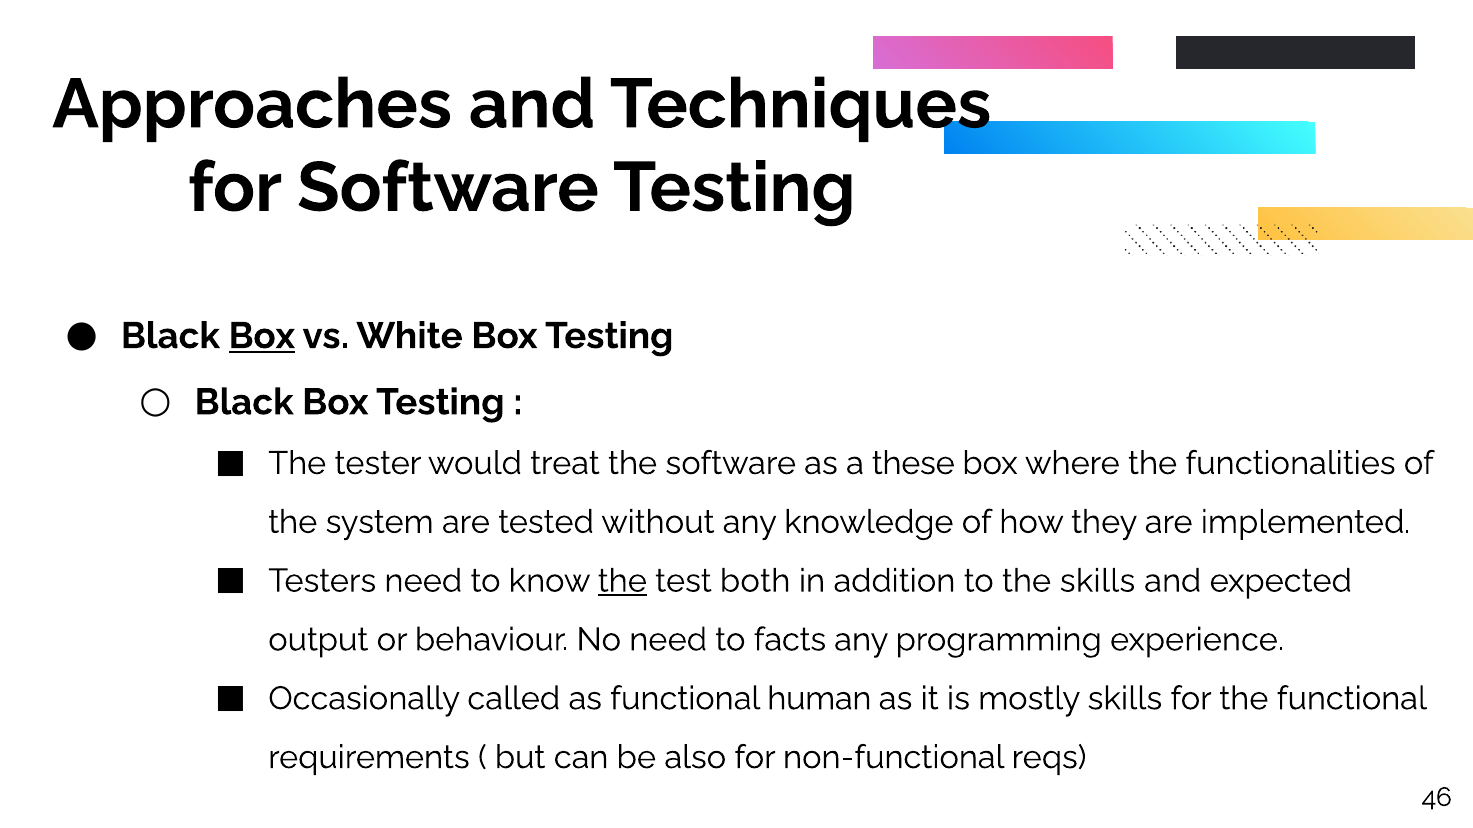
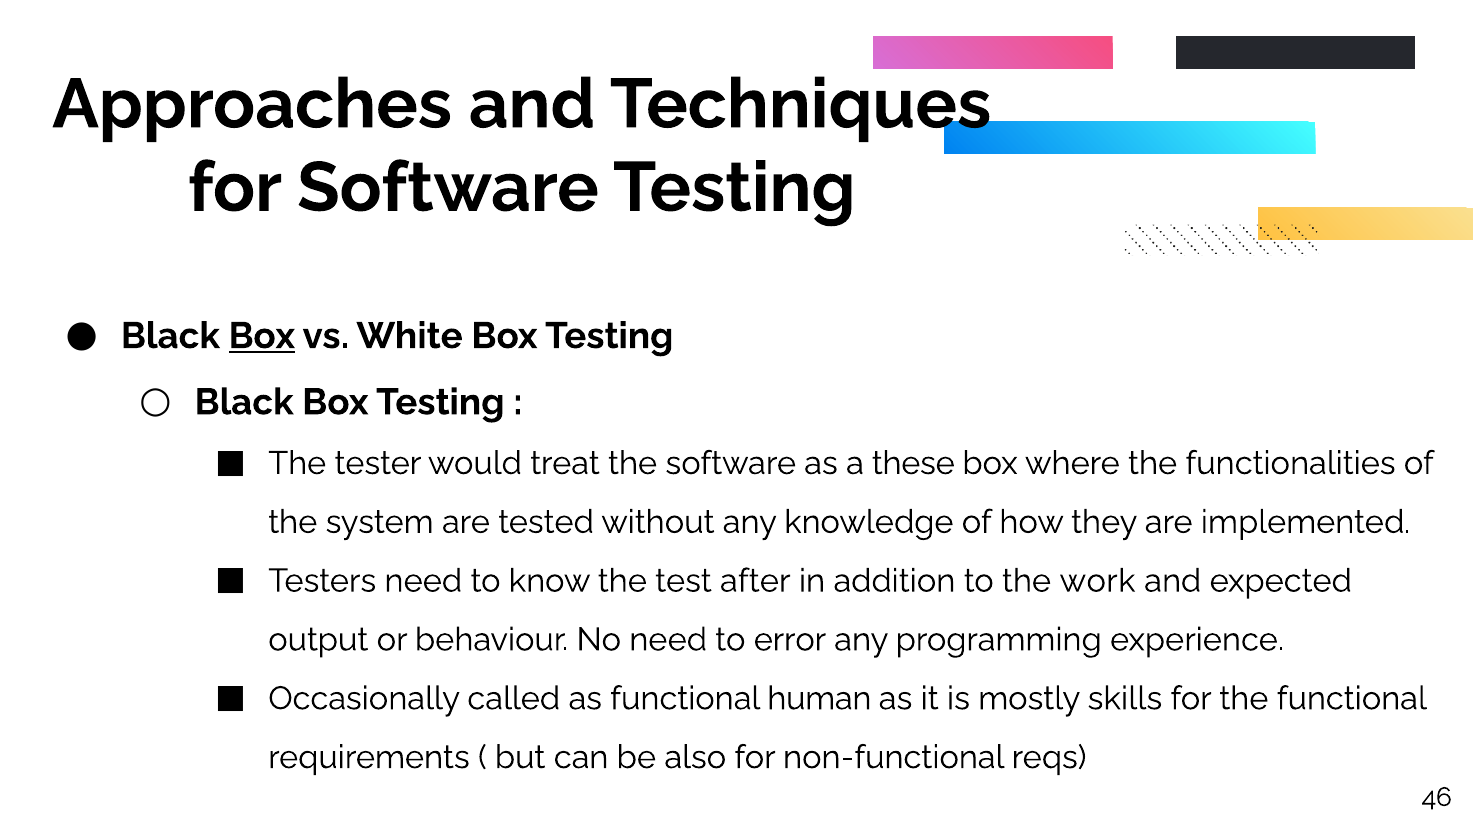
the underline: present -> none (622, 581)
both: both -> after (755, 581)
the skills: skills -> work (1097, 581)
facts: facts -> error (790, 640)
